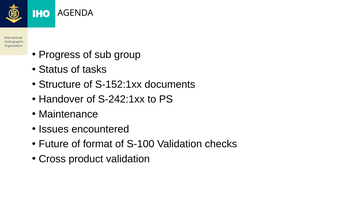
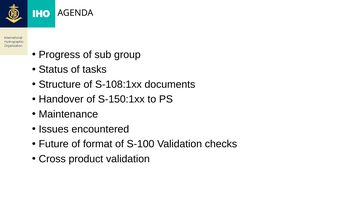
S-152:1xx: S-152:1xx -> S-108:1xx (118, 85)
S-242:1xx: S-242:1xx -> S-150:1xx (121, 99)
